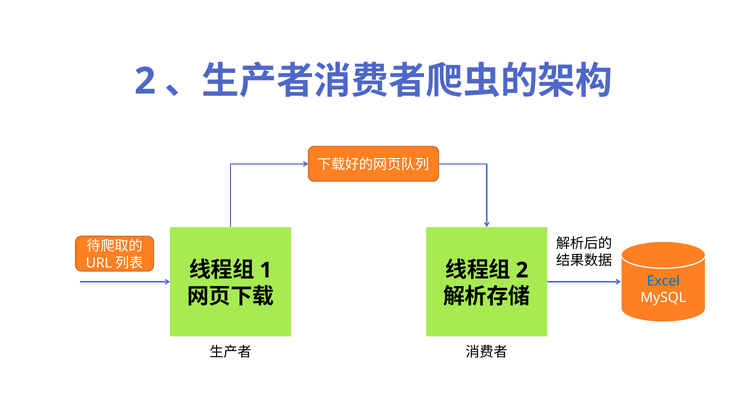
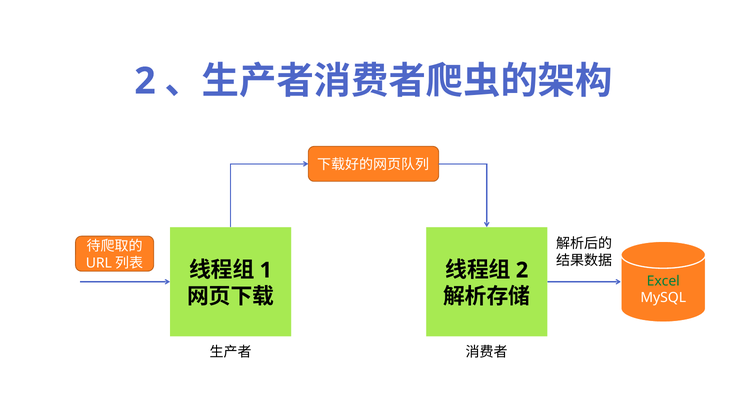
Excel colour: blue -> green (663, 281)
